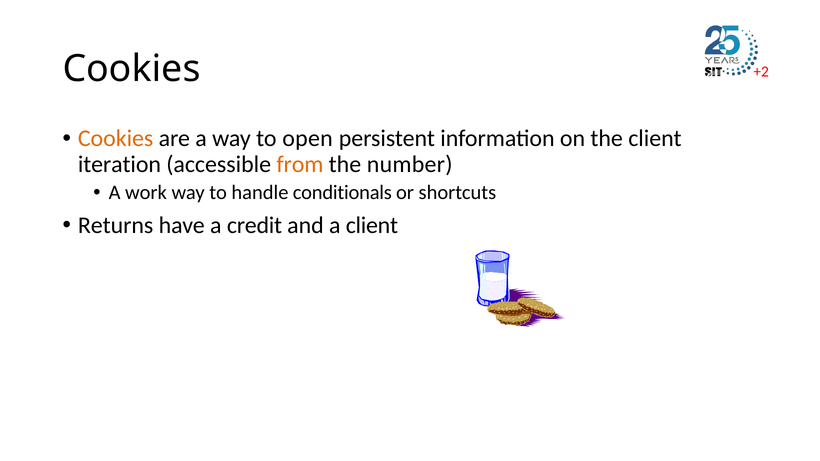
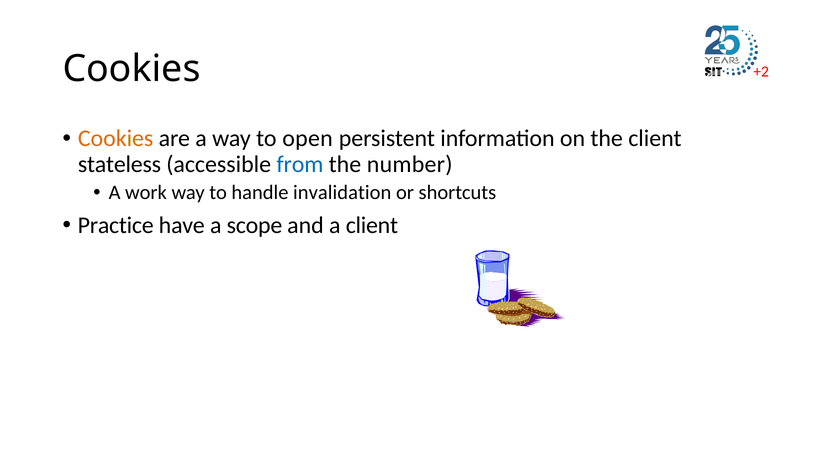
iteration: iteration -> stateless (119, 164)
from colour: orange -> blue (300, 164)
conditionals: conditionals -> invalidation (342, 193)
Returns: Returns -> Practice (116, 225)
credit: credit -> scope (255, 225)
